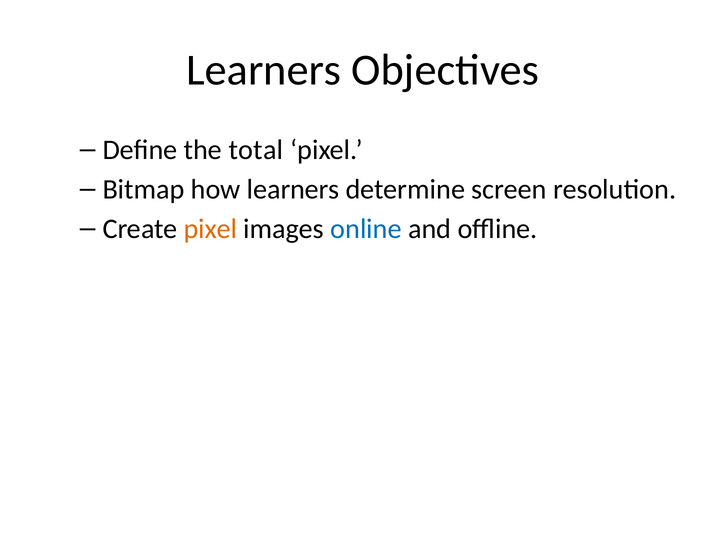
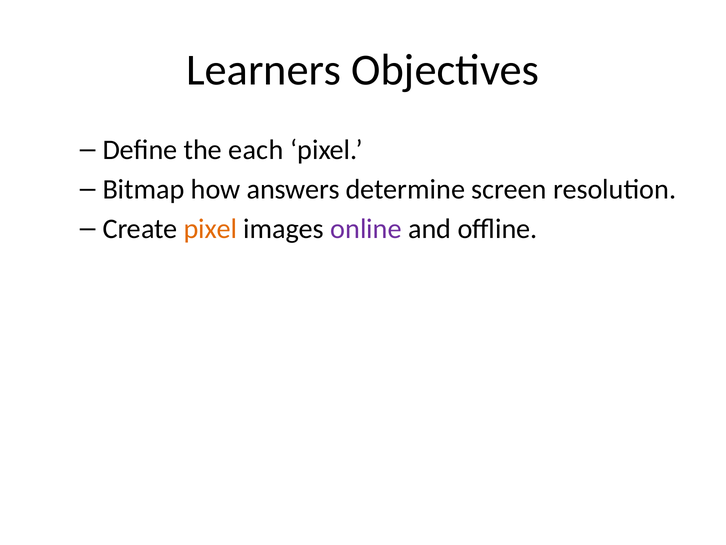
total: total -> each (256, 150)
how learners: learners -> answers (293, 189)
online colour: blue -> purple (366, 229)
